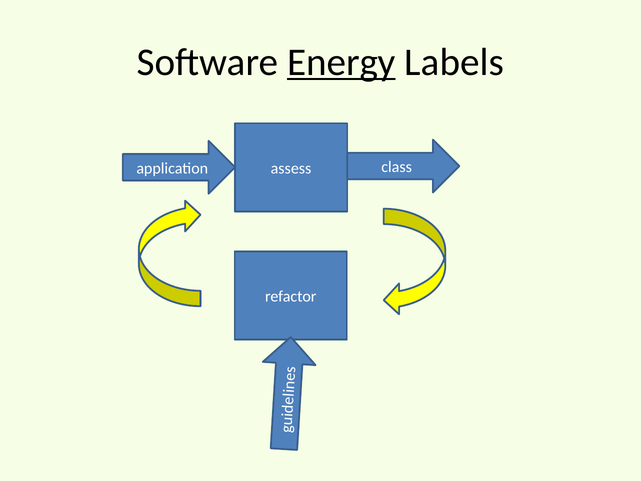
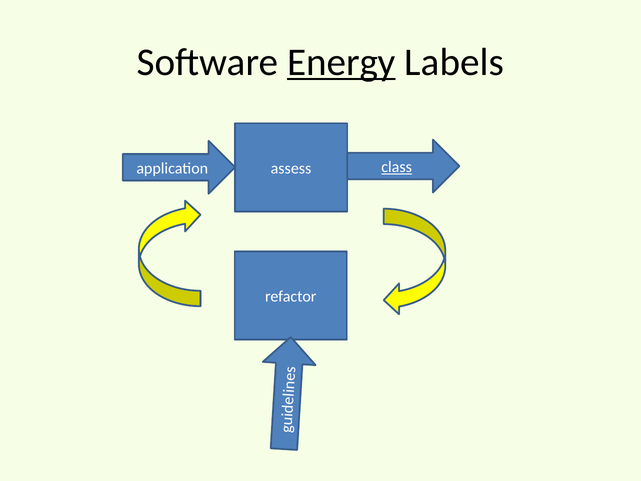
class underline: none -> present (397, 167)
